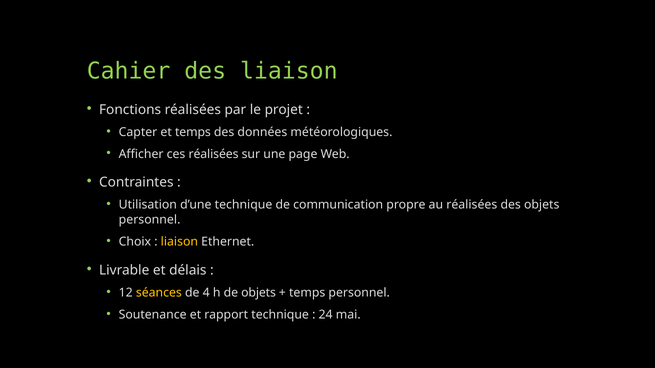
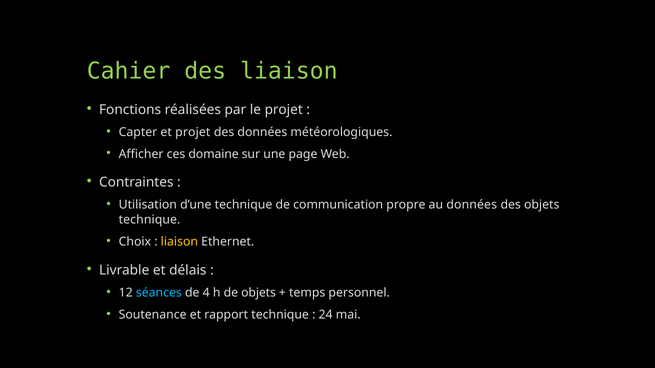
et temps: temps -> projet (193, 132)
ces réalisées: réalisées -> domaine (214, 154)
au réalisées: réalisées -> données (472, 205)
personnel: personnel -> technique (150, 220)
séances colour: yellow -> light blue (159, 293)
